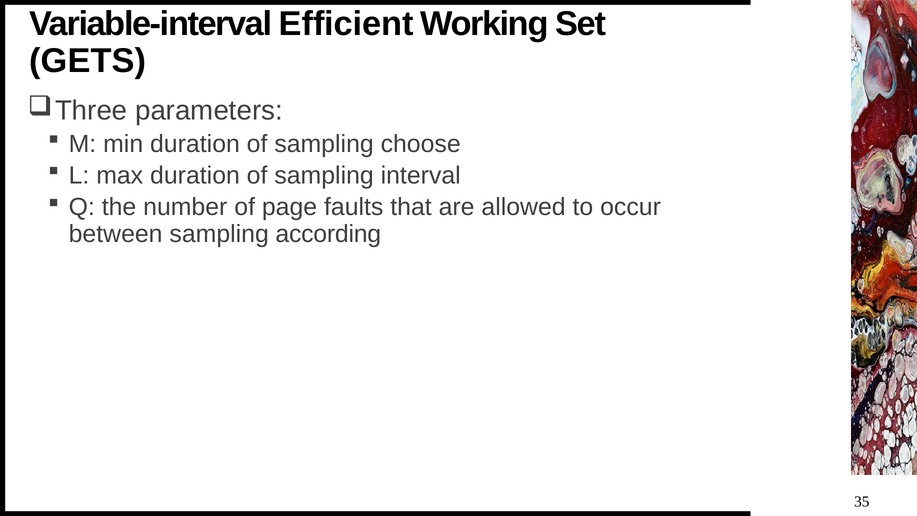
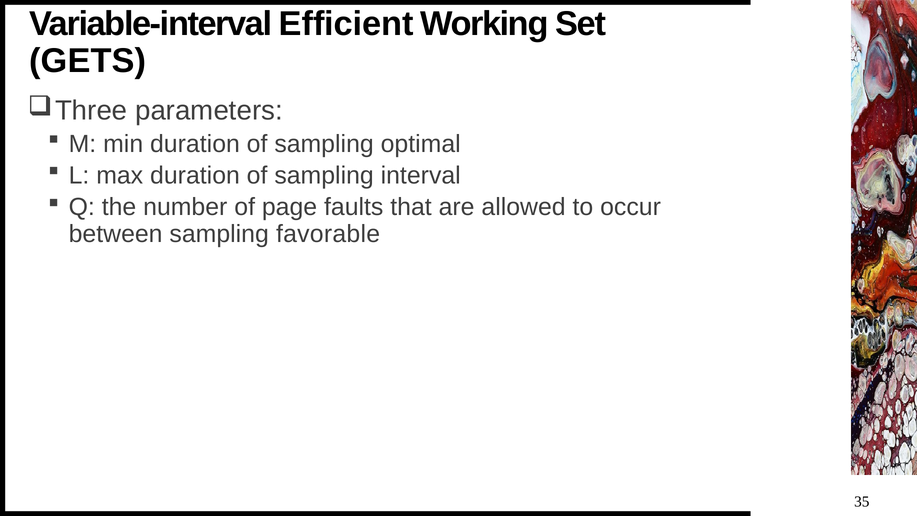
choose: choose -> optimal (421, 144)
according: according -> favorable (328, 234)
